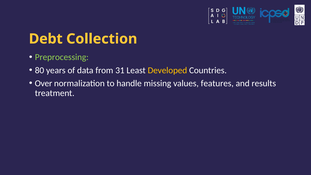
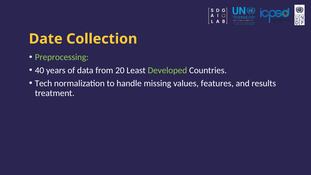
Debt: Debt -> Date (46, 39)
80: 80 -> 40 (40, 70)
31: 31 -> 20 (120, 70)
Developed colour: yellow -> light green (167, 70)
Over: Over -> Tech (43, 83)
